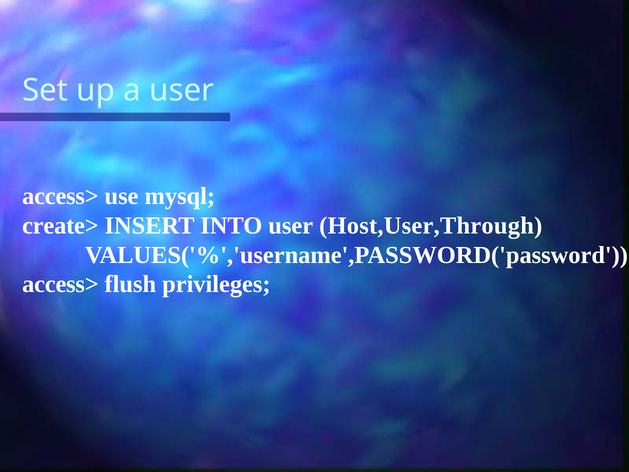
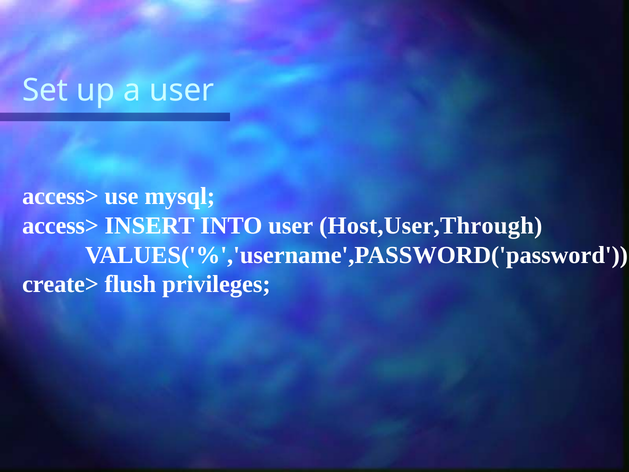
create>: create> -> access> (60, 225)
access>: access> -> create> (60, 284)
